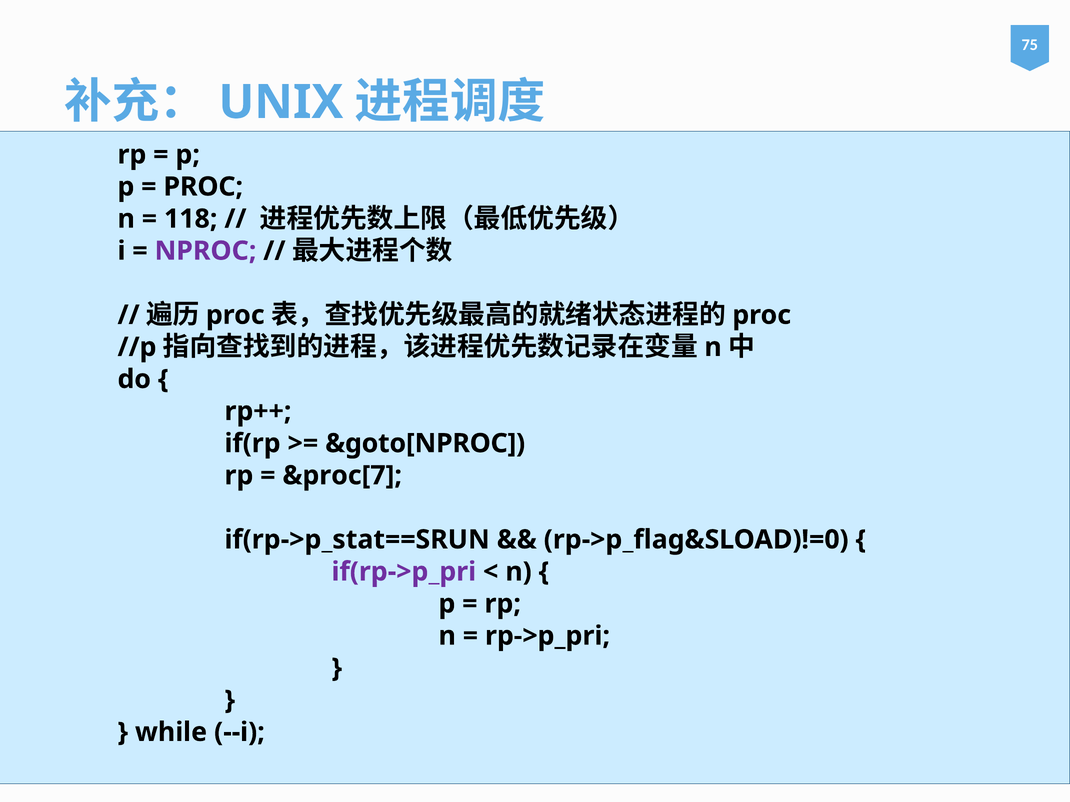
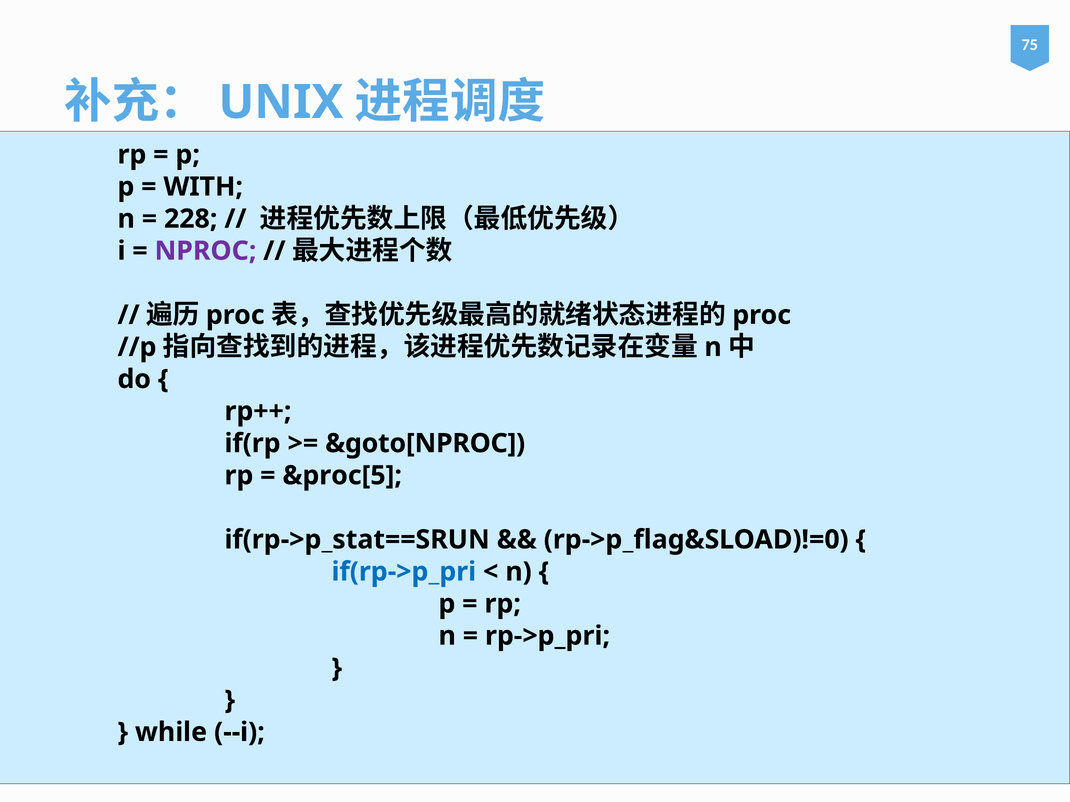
PROC: PROC -> WITH (203, 187)
118: 118 -> 228 (191, 219)
&proc[7: &proc[7 -> &proc[5 (342, 476)
if(rp->p_pri colour: purple -> blue (404, 572)
